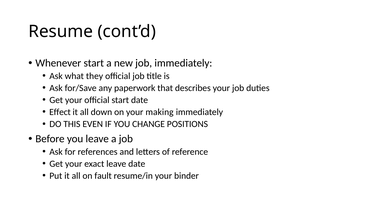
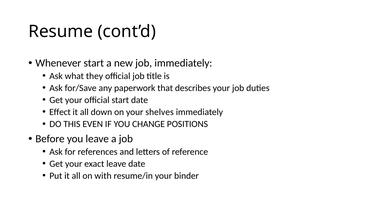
making: making -> shelves (160, 112)
fault: fault -> with (103, 176)
